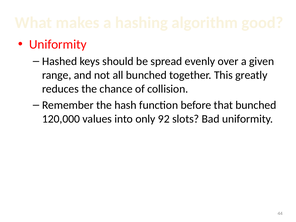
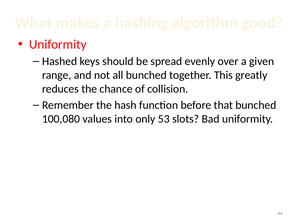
120,000: 120,000 -> 100,080 (61, 119)
92: 92 -> 53 (164, 119)
